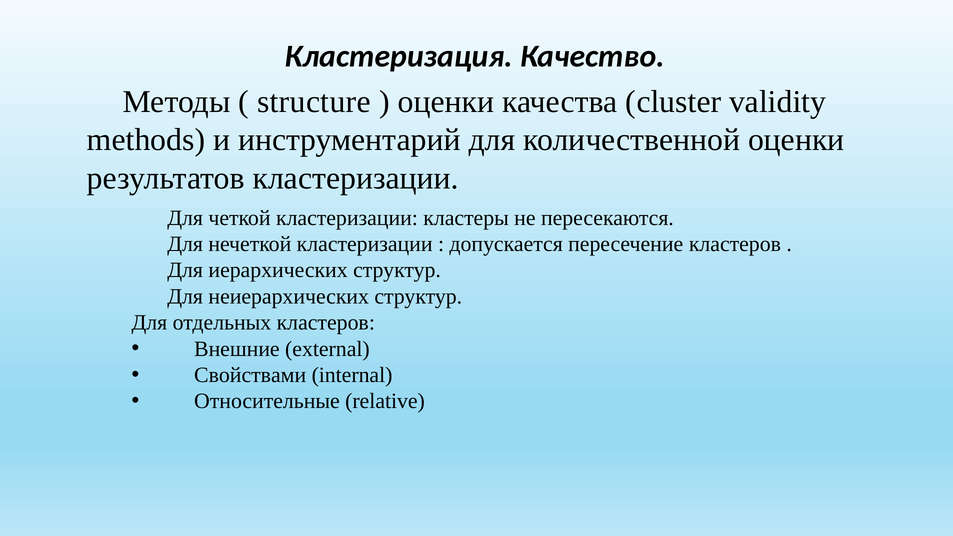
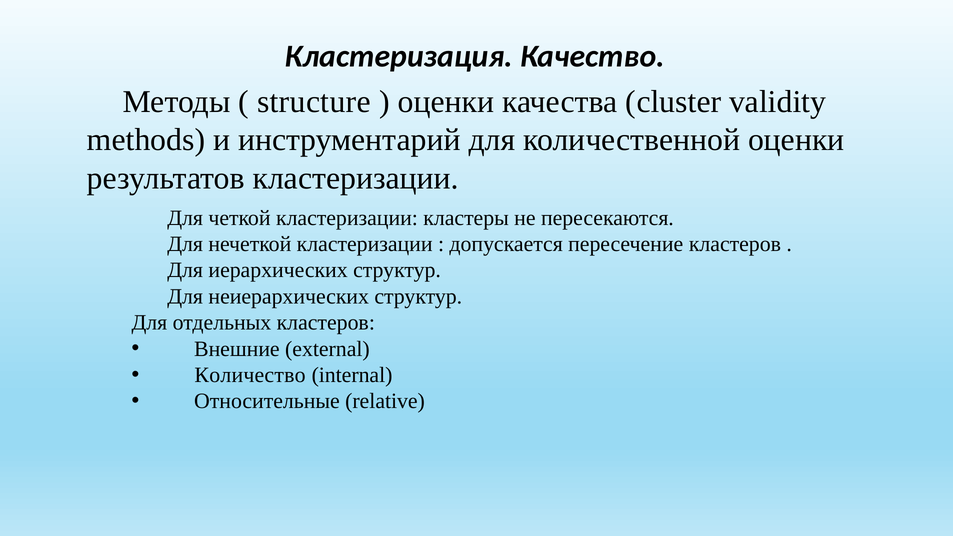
Свойствами: Свойствами -> Количество (250, 375)
